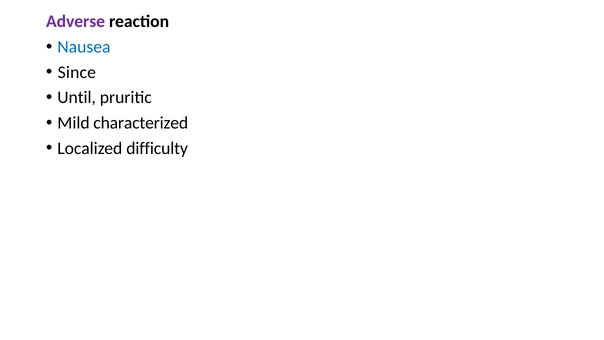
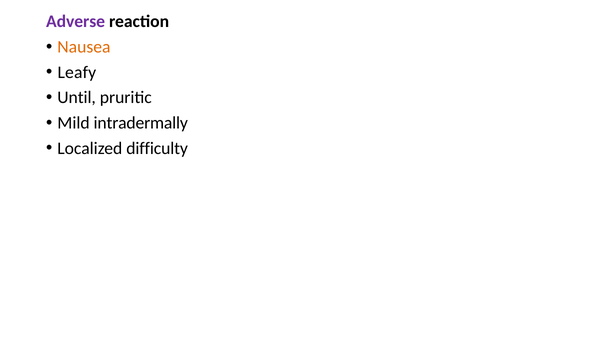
Nausea colour: blue -> orange (84, 47)
Since: Since -> Leafy (77, 72)
characterized: characterized -> intradermally (141, 123)
